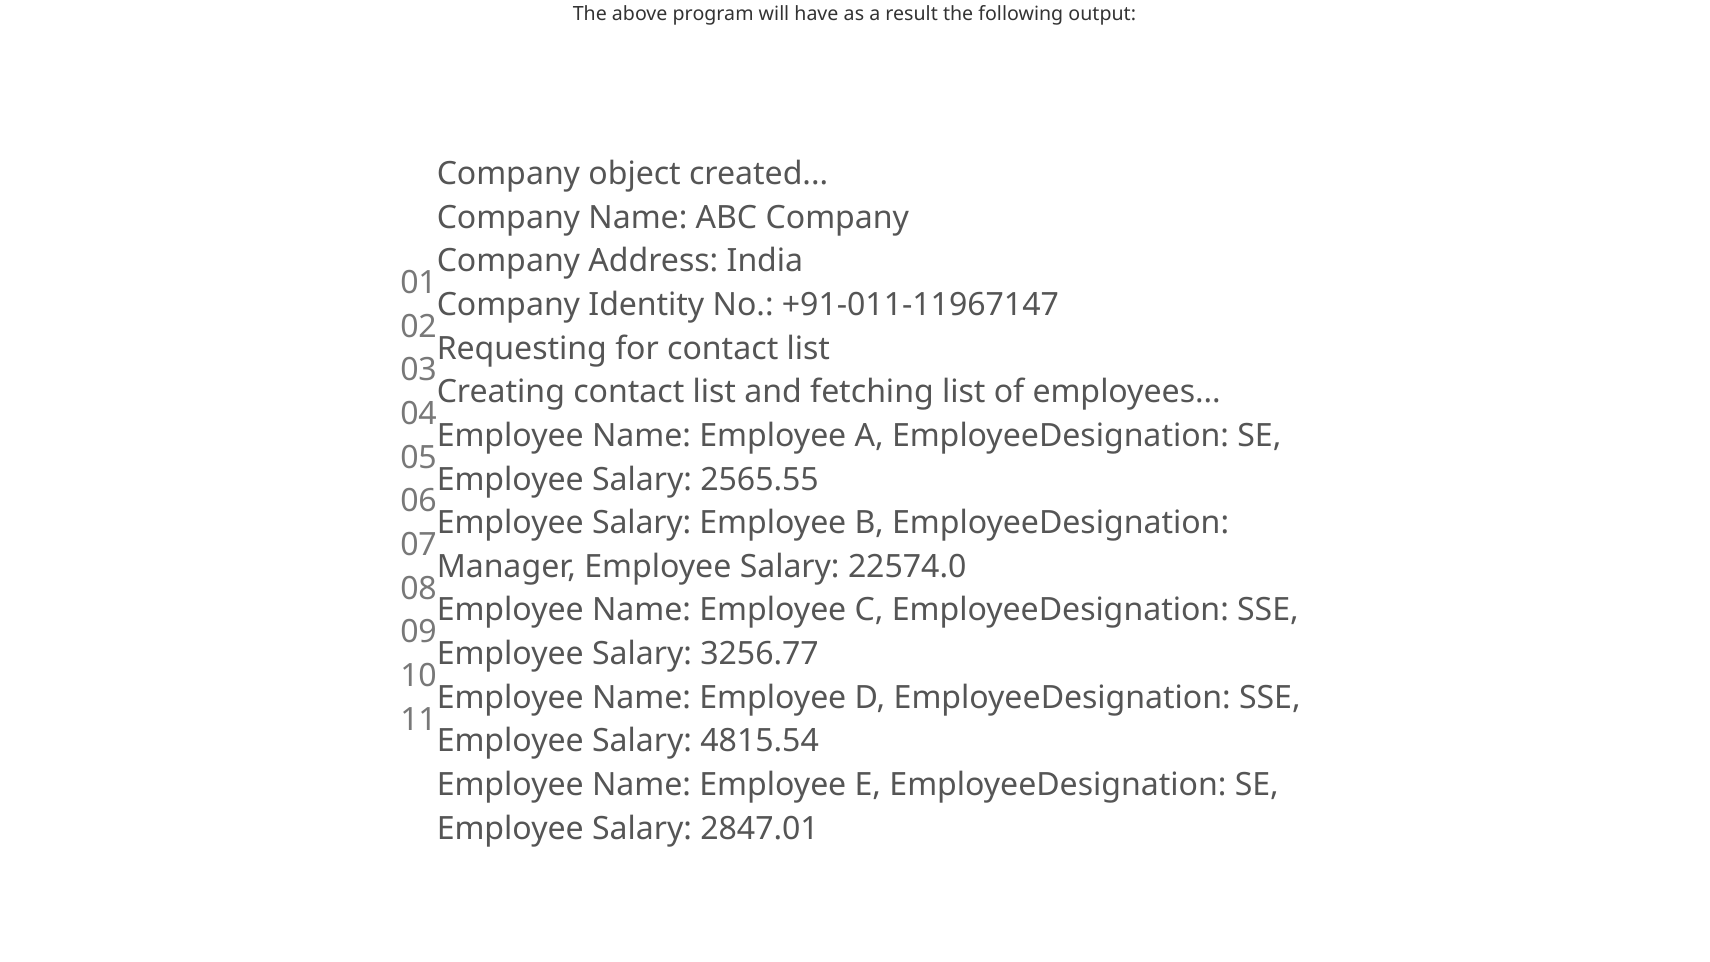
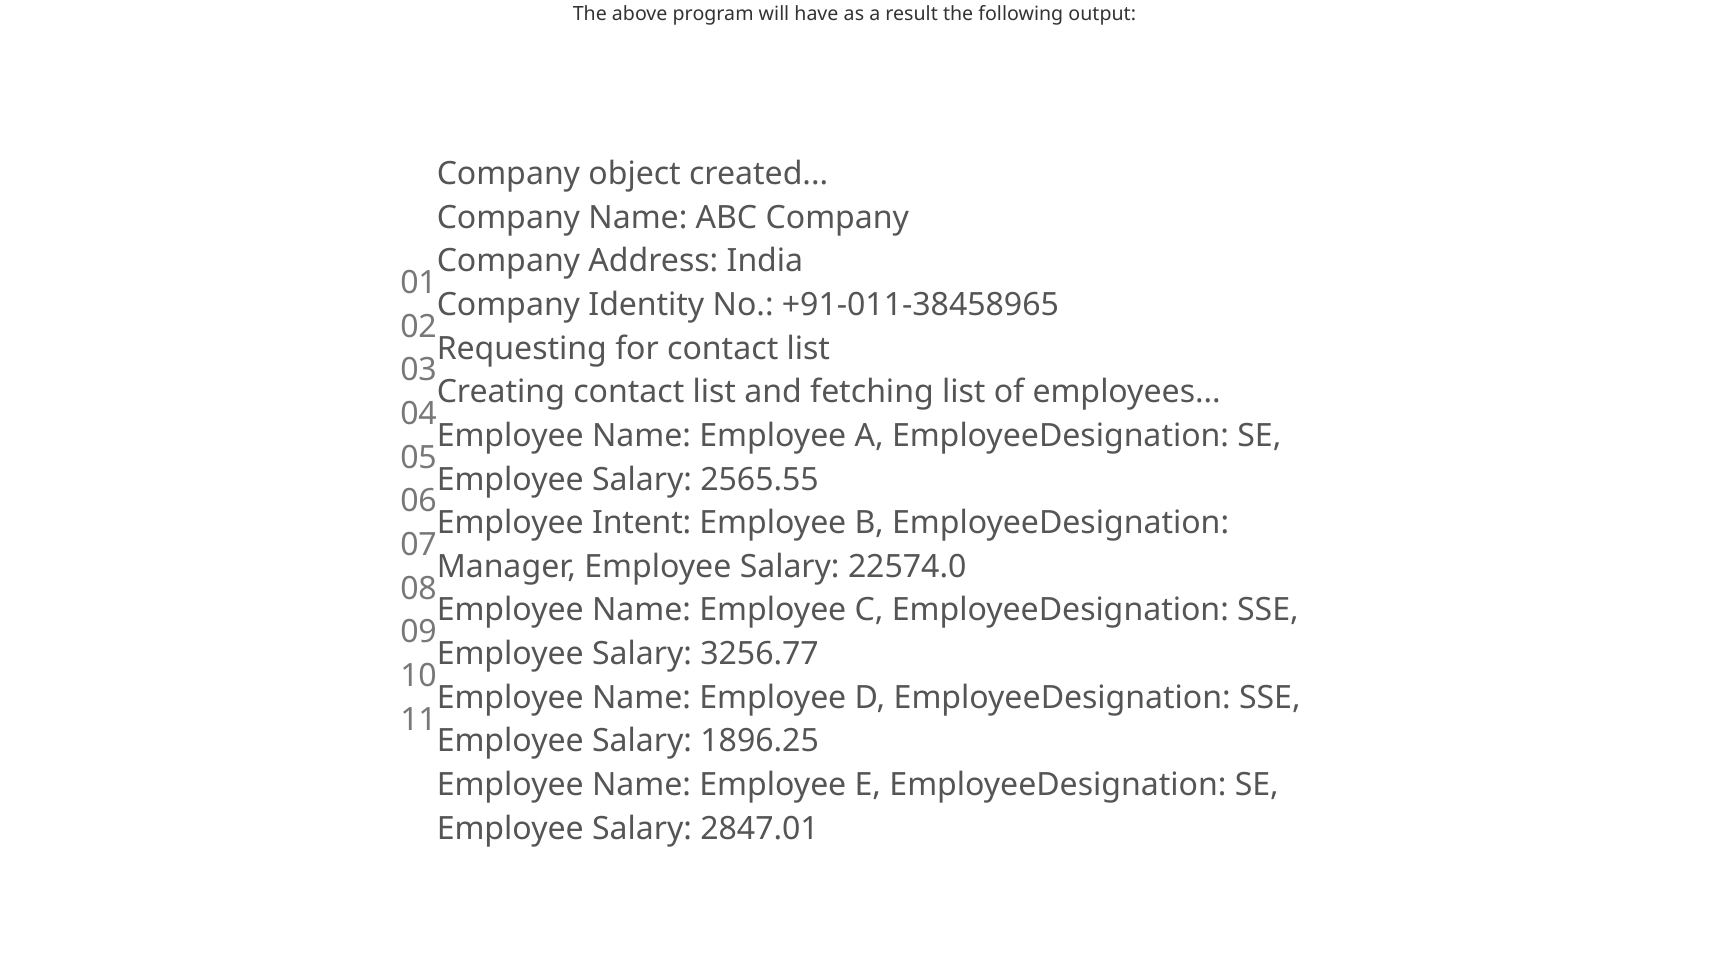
+91-011-11967147: +91-011-11967147 -> +91-011-38458965 (920, 305)
Salary: Salary -> Intent (642, 523)
4815.54: 4815.54 -> 1896.25 (760, 741)
